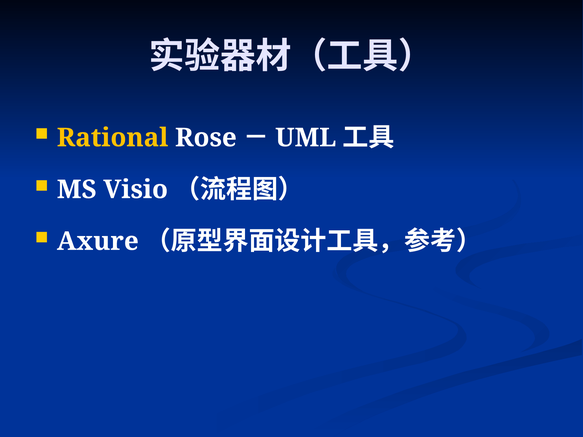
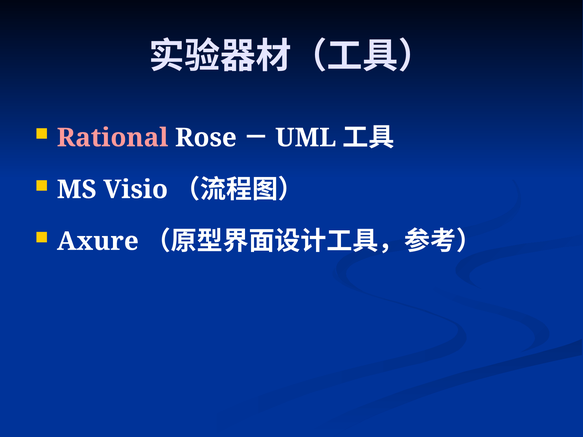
Rational colour: yellow -> pink (113, 138)
